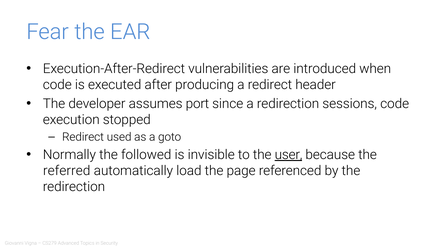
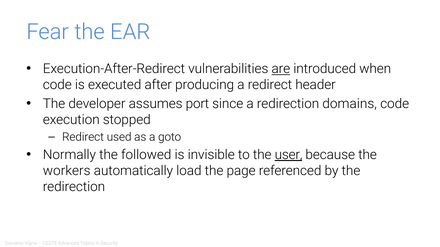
are underline: none -> present (281, 69)
sessions: sessions -> domains (350, 104)
referred: referred -> workers (67, 171)
